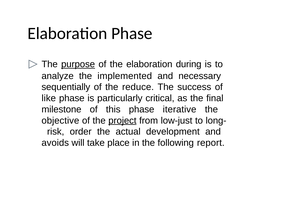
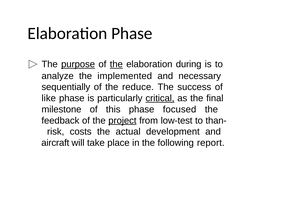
the underline: none -> present (116, 64)
critical underline: none -> present (160, 98)
iterative: iterative -> focused (180, 109)
objective: objective -> feedback (60, 120)
low-just: low-just -> low-test (177, 120)
long-: long- -> than- (216, 120)
order: order -> costs (81, 132)
avoids: avoids -> aircraft (55, 143)
